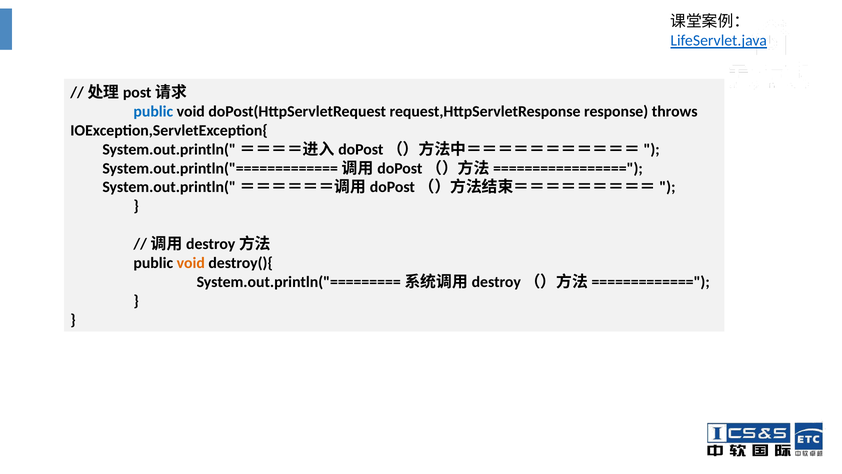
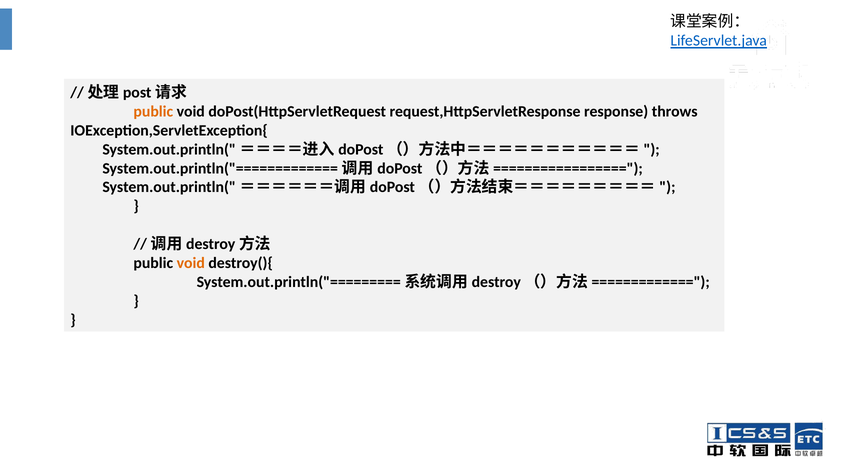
public colour: blue -> orange (153, 111)
